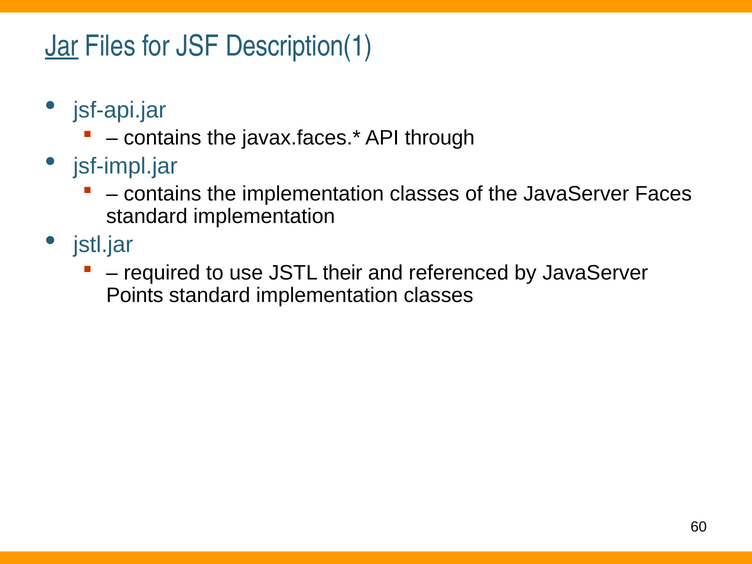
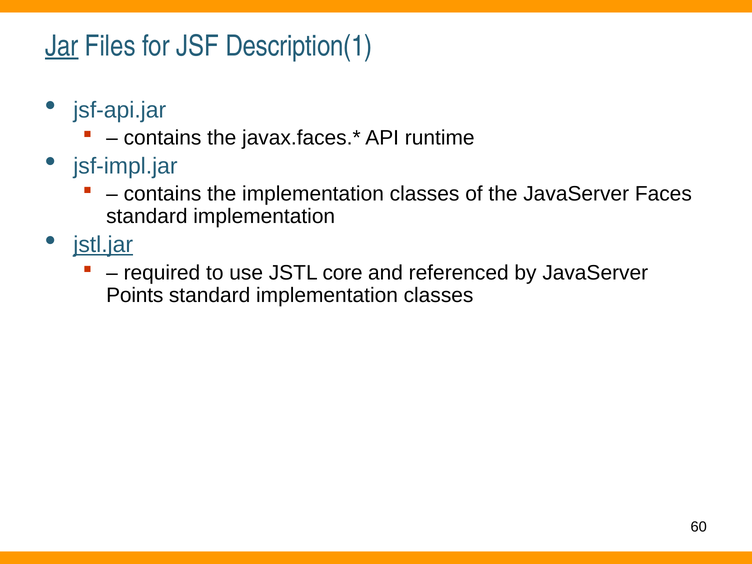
through: through -> runtime (440, 138)
jstl.jar underline: none -> present (103, 245)
their: their -> core (343, 273)
